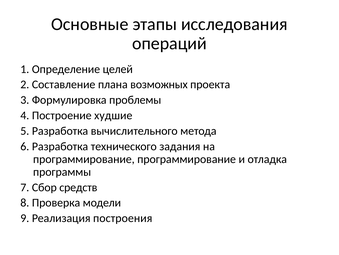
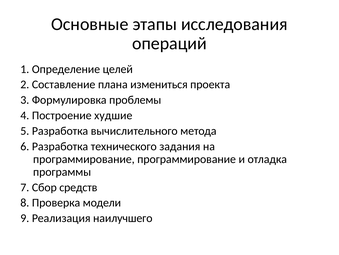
возможных: возможных -> измениться (159, 84)
построения: построения -> наилучшего (123, 218)
